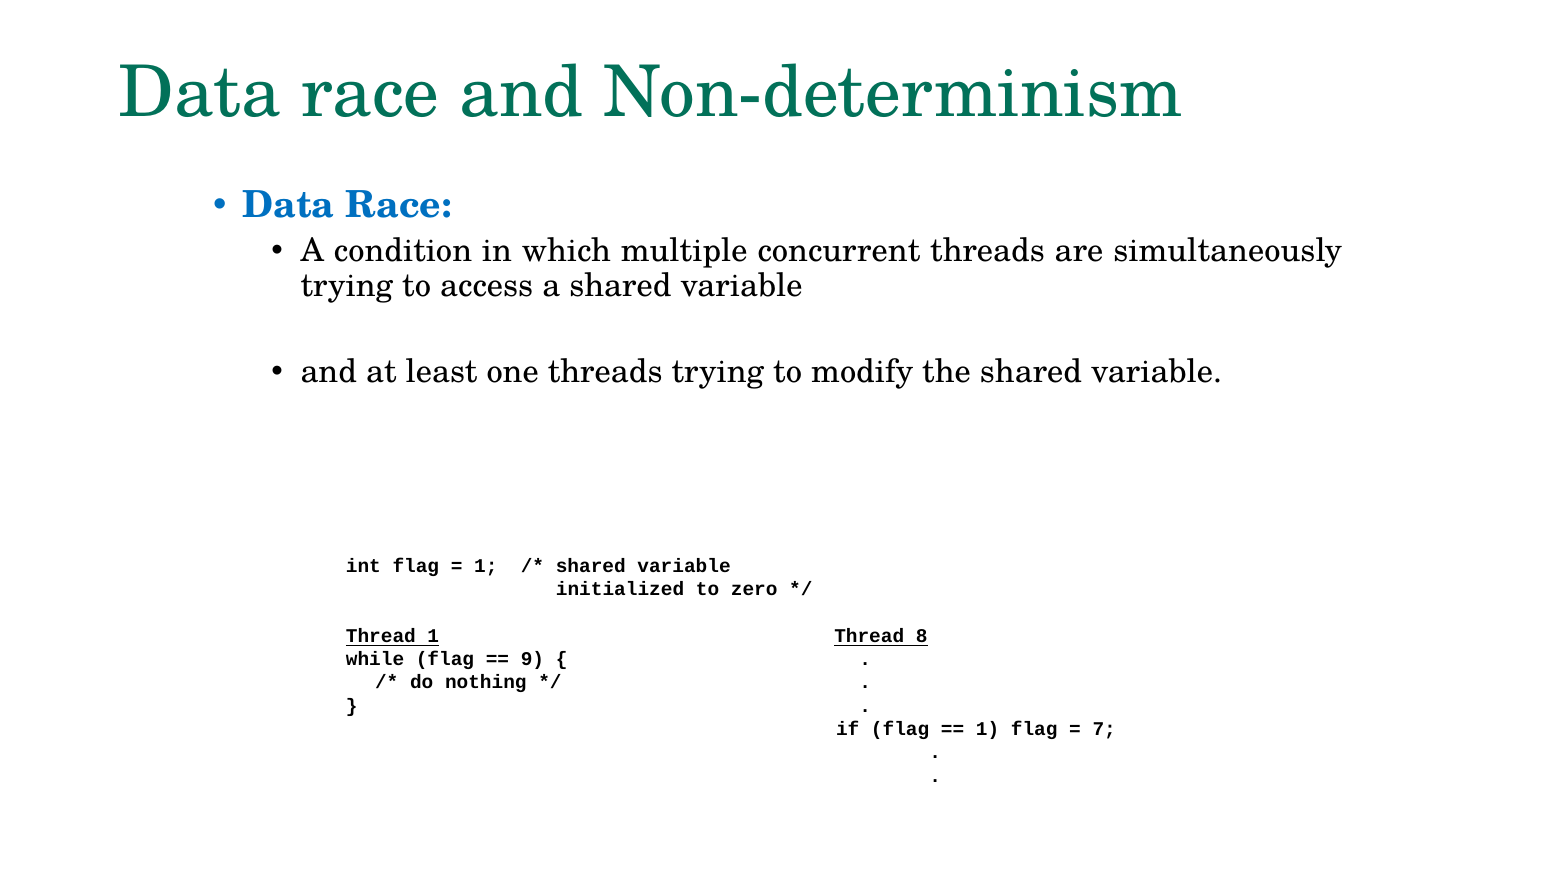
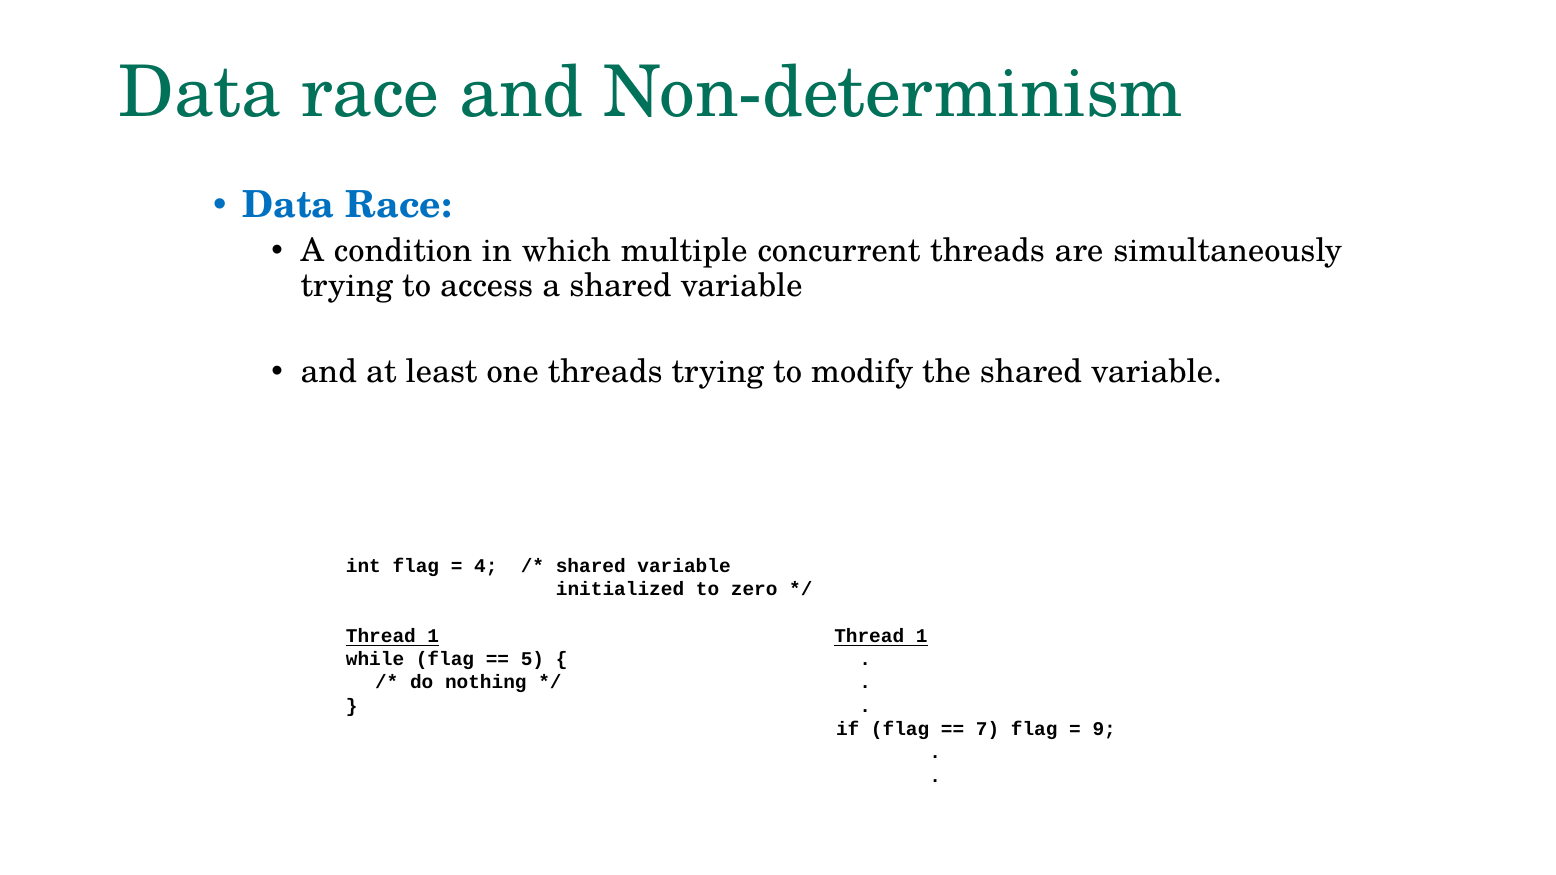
1: 1 -> 4 (486, 566)
1 Thread 8: 8 -> 1 (922, 636)
9: 9 -> 5 (532, 659)
1: 1 -> 7 (988, 729)
7: 7 -> 9 (1104, 729)
